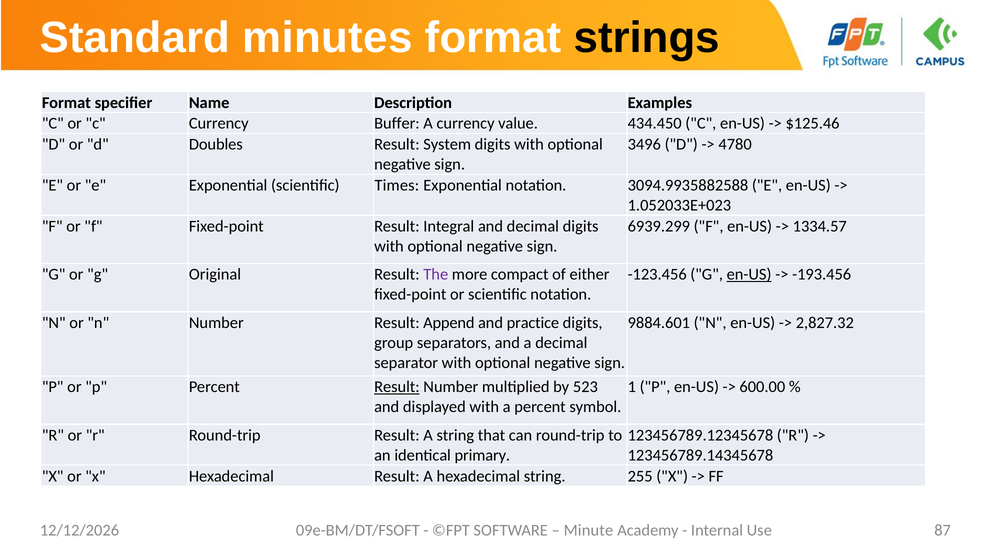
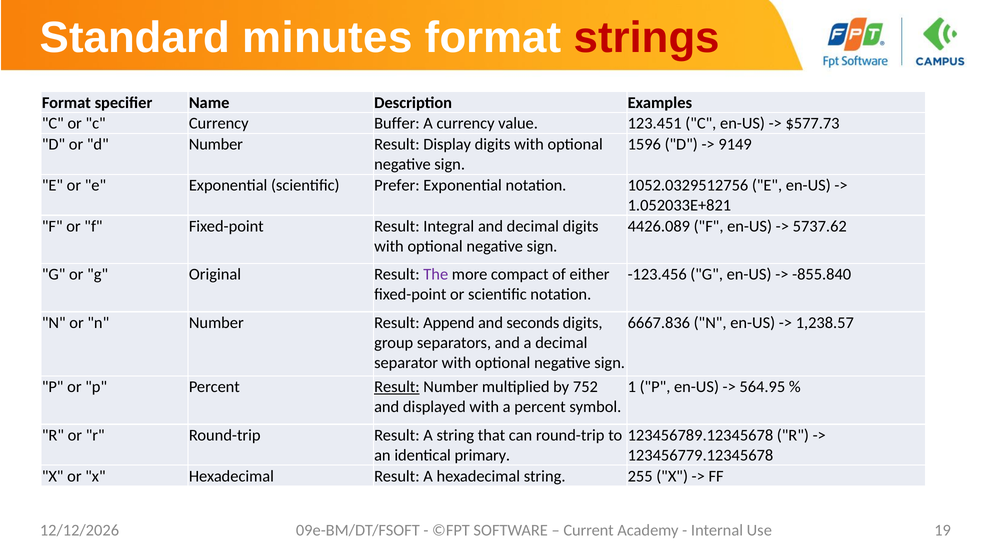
strings colour: black -> red (647, 38)
434.450: 434.450 -> 123.451 (655, 124)
$125.46: $125.46 -> $577.73 (813, 124)
d Doubles: Doubles -> Number (216, 144)
System: System -> Display (447, 144)
3496: 3496 -> 1596 (644, 144)
4780: 4780 -> 9149 (735, 144)
Times: Times -> Prefer (397, 185)
3094.9935882588: 3094.9935882588 -> 1052.0329512756 (688, 185)
1.052033E+023: 1.052033E+023 -> 1.052033E+821 (679, 205)
6939.299: 6939.299 -> 4426.089 (659, 226)
1334.57: 1334.57 -> 5737.62 (820, 226)
en-US underline: present -> none (749, 275)
-193.456: -193.456 -> -855.840 (822, 275)
practice: practice -> seconds (533, 323)
9884.601: 9884.601 -> 6667.836 (659, 323)
2,827.32: 2,827.32 -> 1,238.57 (825, 323)
523: 523 -> 752 (585, 387)
600.00: 600.00 -> 564.95 (762, 387)
123456789.14345678: 123456789.14345678 -> 123456779.12345678 (700, 455)
Minute: Minute -> Current (589, 530)
87: 87 -> 19 (943, 530)
